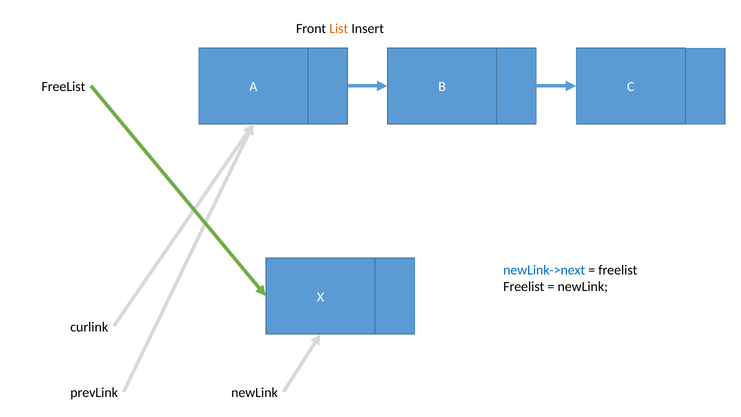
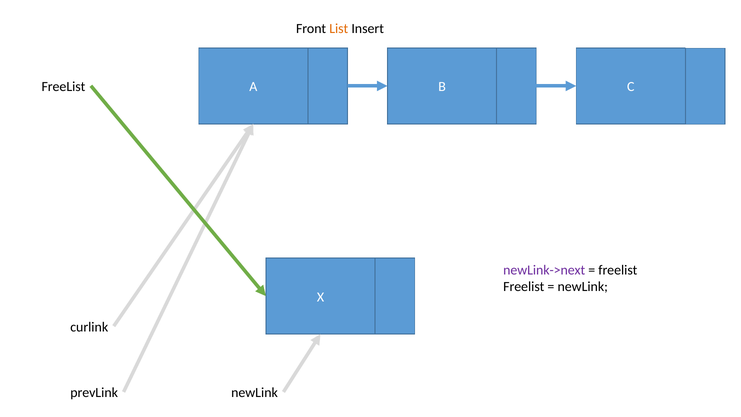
newLink->next colour: blue -> purple (544, 270)
